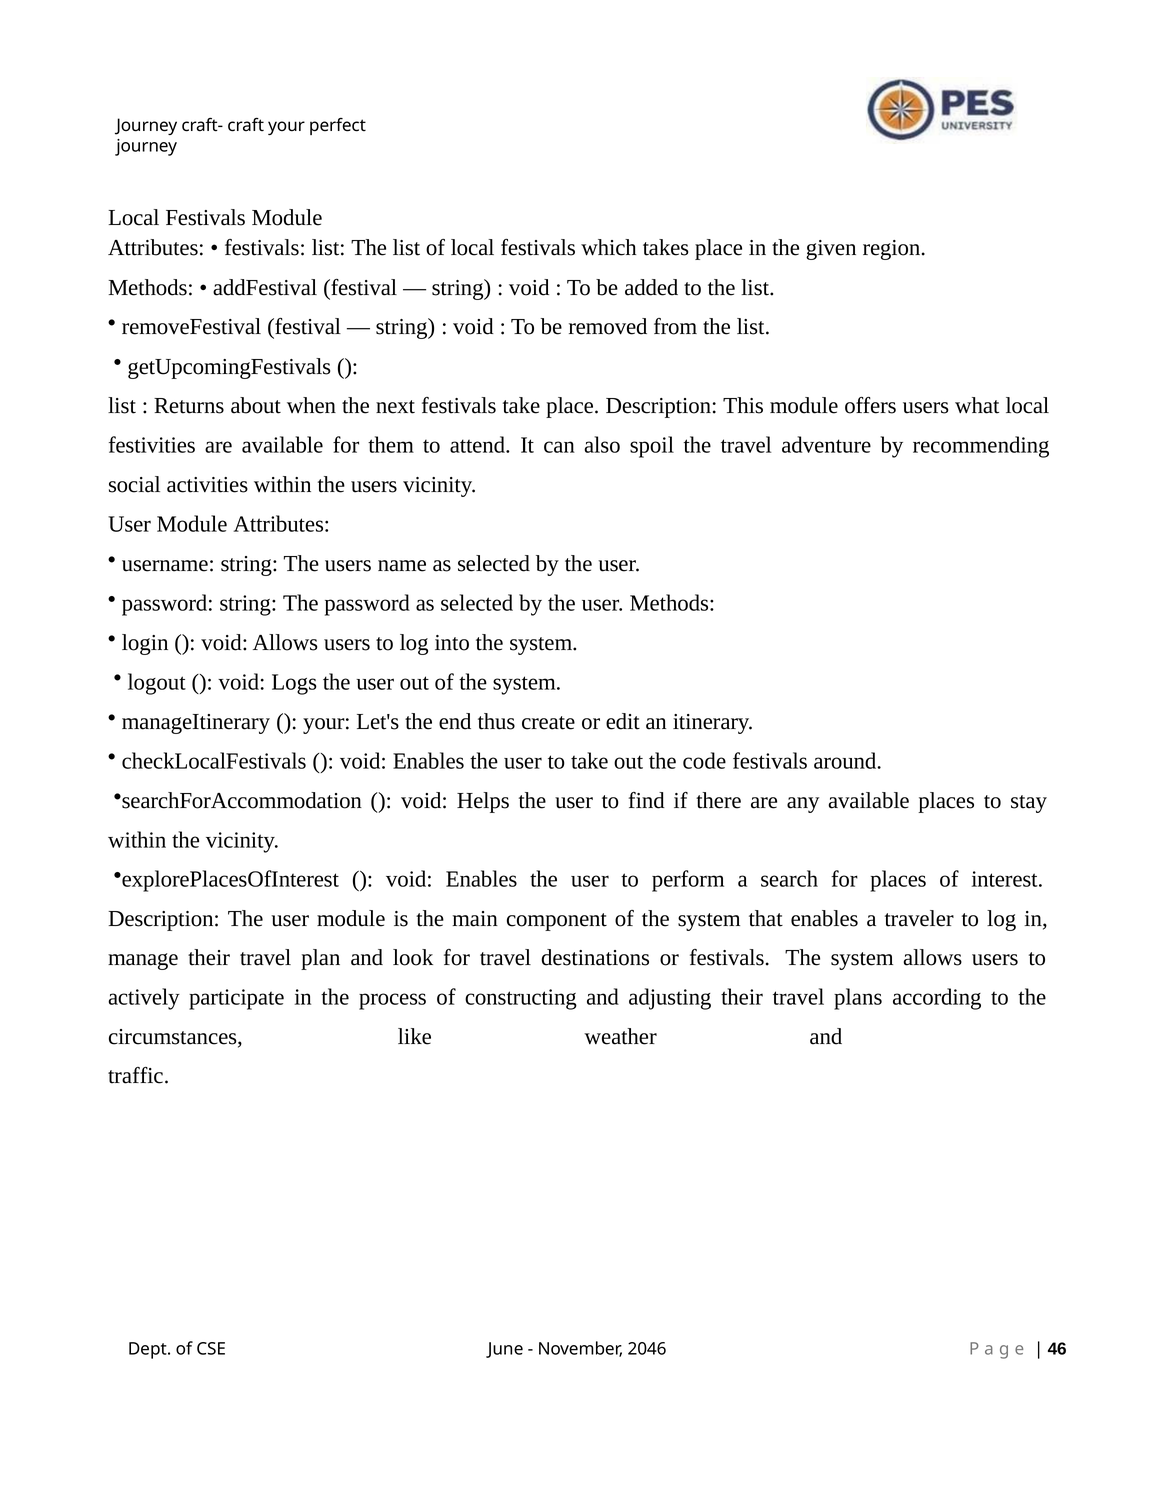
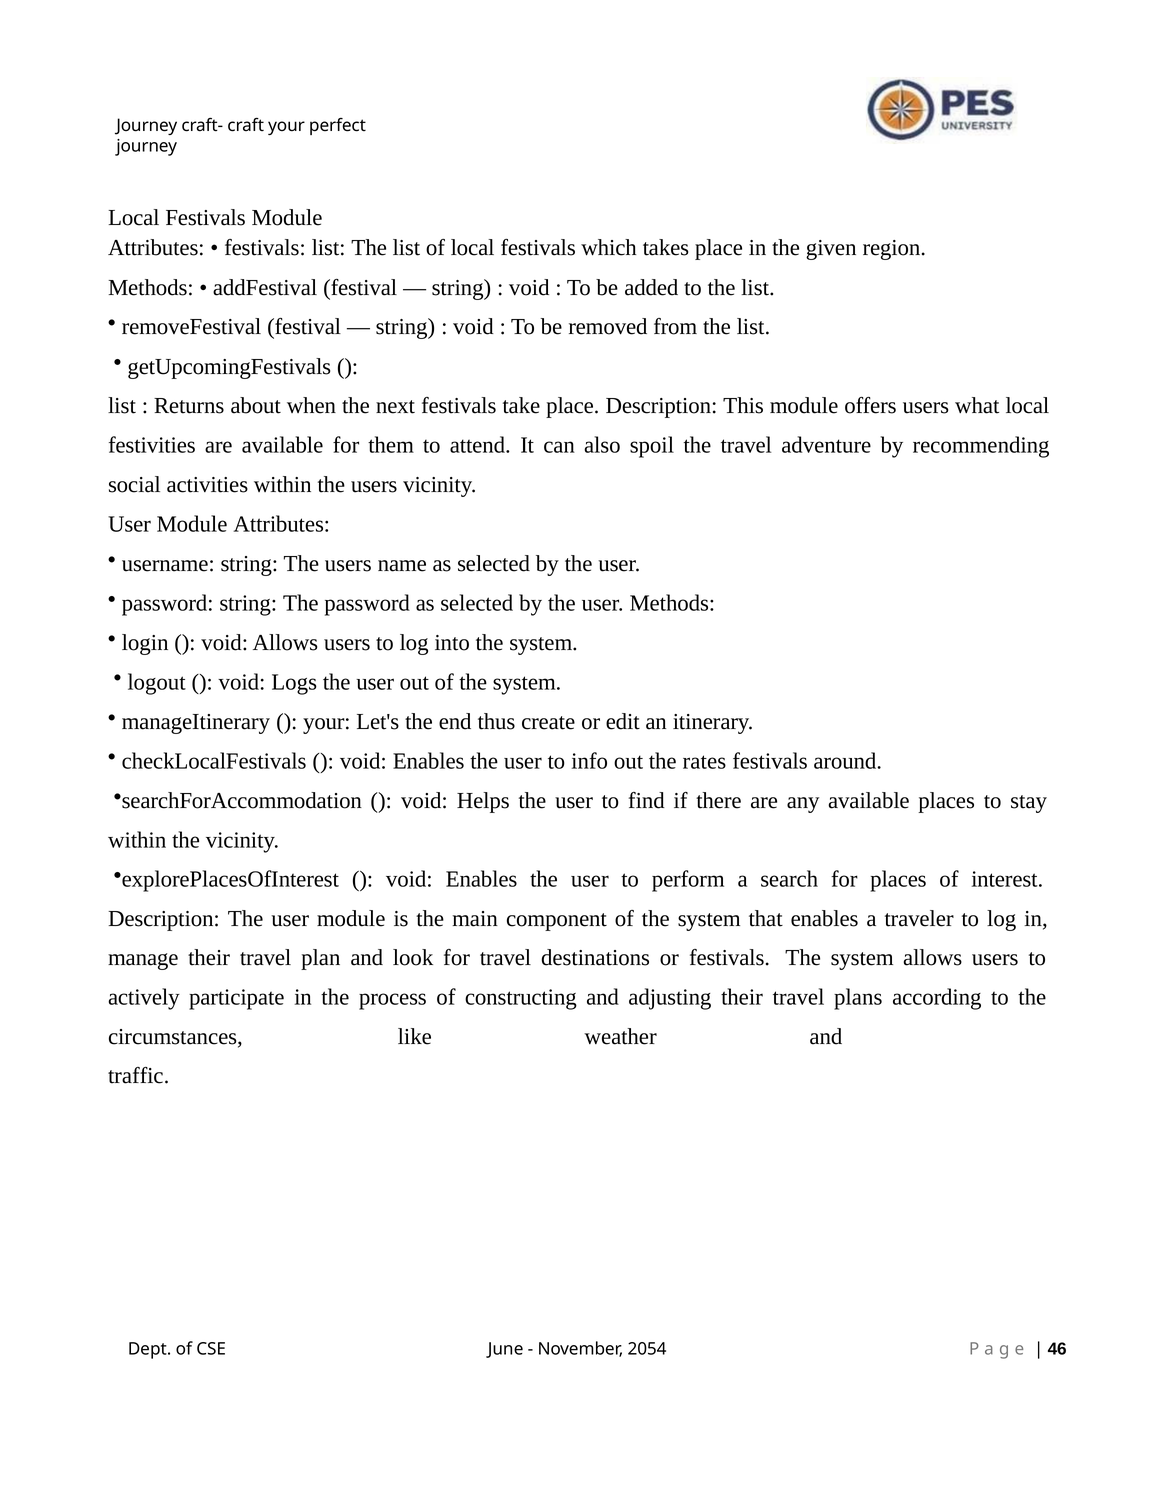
to take: take -> info (590, 761)
code: code -> rates (704, 761)
2046: 2046 -> 2054 (647, 1349)
